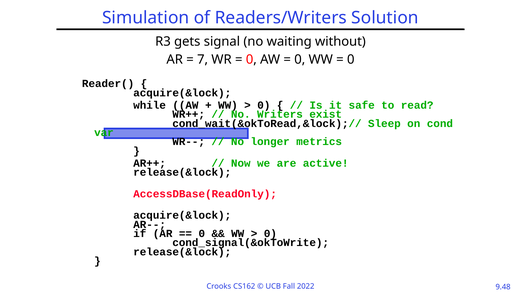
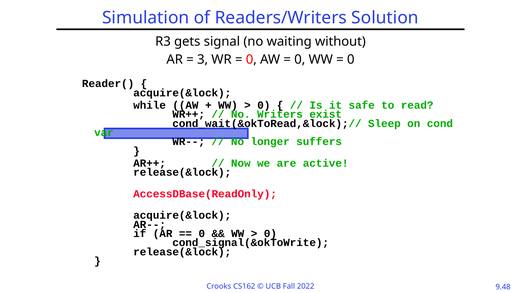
7: 7 -> 3 (203, 59)
metrics: metrics -> suffers (319, 142)
